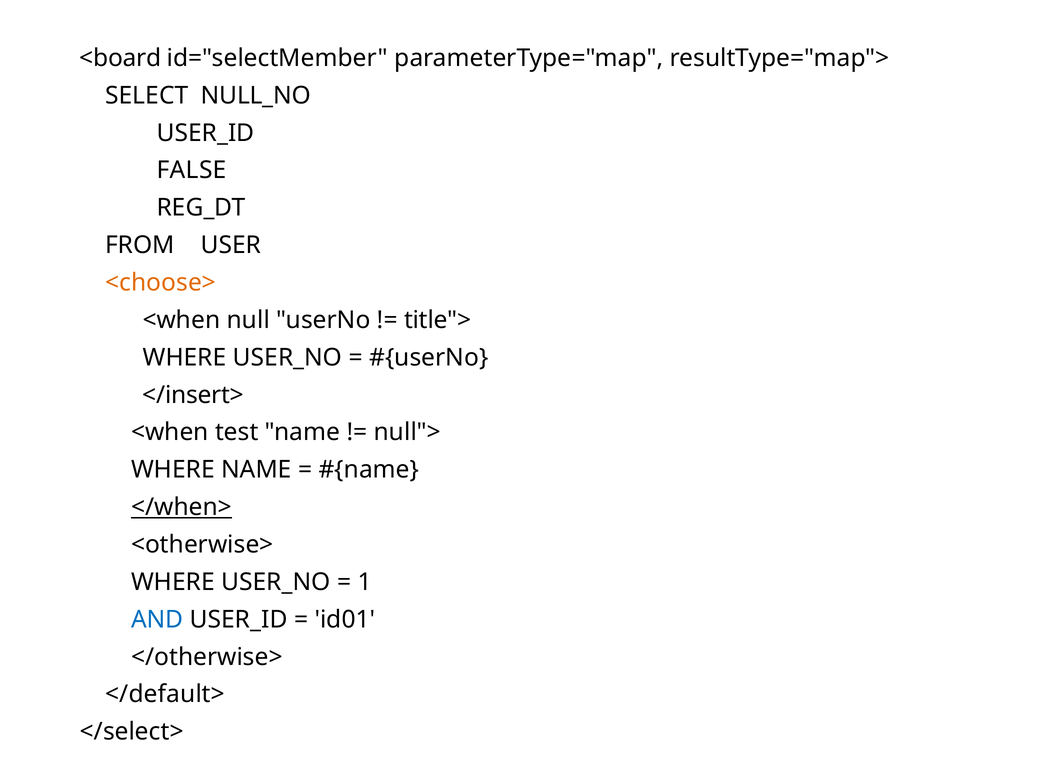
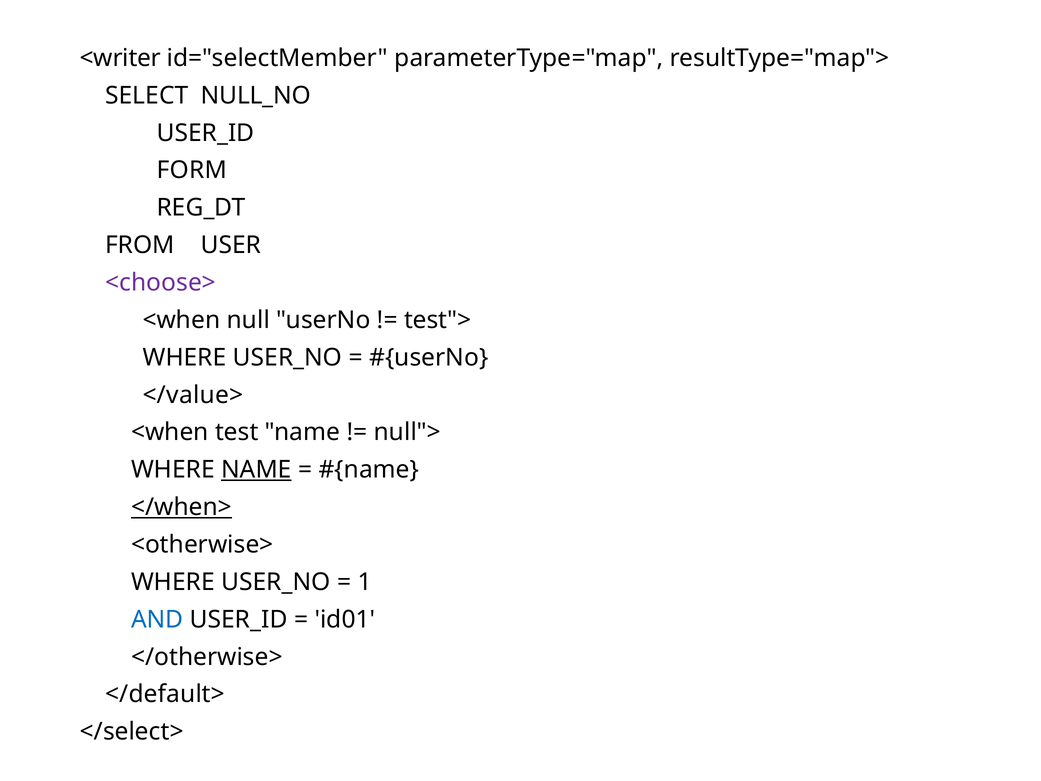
<board: <board -> <writer (120, 58)
FALSE: FALSE -> FORM (192, 170)
<choose> colour: orange -> purple (161, 283)
title">: title"> -> test"> (438, 320)
</insert>: </insert> -> </value> (193, 395)
NAME underline: none -> present (256, 470)
